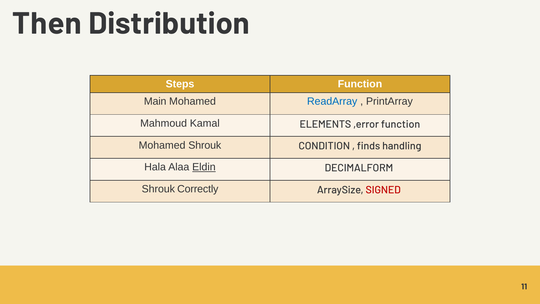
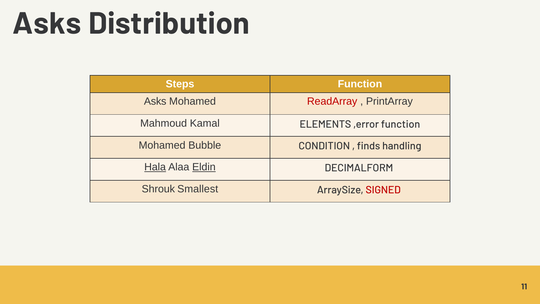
Then: Then -> Asks (47, 24)
Main: Main -> Asks (155, 101)
ReadArray colour: blue -> red (332, 101)
Mohamed Shrouk: Shrouk -> Bubble (205, 145)
Hala underline: none -> present (155, 167)
Correctly: Correctly -> Smallest (198, 189)
